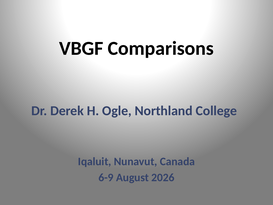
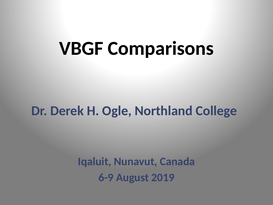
2026: 2026 -> 2019 (163, 177)
